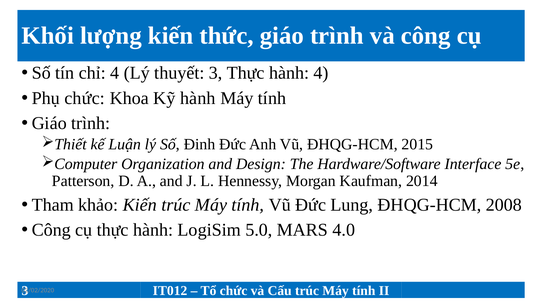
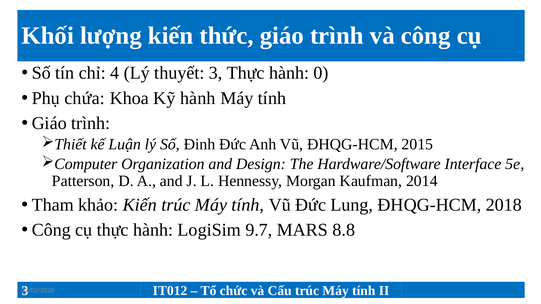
hành 4: 4 -> 0 (321, 73)
Phụ chức: chức -> chứa (85, 98)
2008: 2008 -> 2018 (504, 205)
5.0: 5.0 -> 9.7 (259, 230)
4.0: 4.0 -> 8.8 (344, 230)
